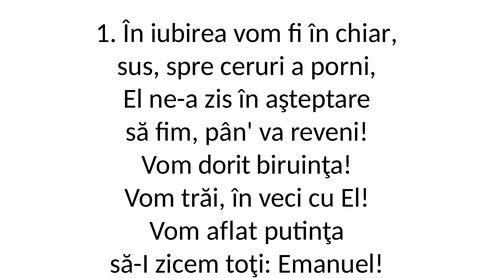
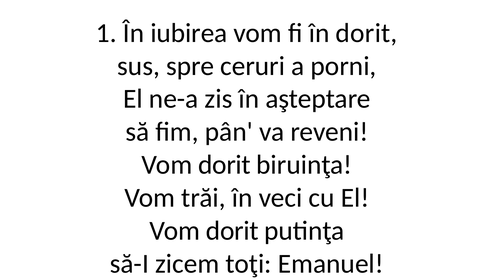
în chiar: chiar -> dorit (367, 33)
aflat: aflat -> dorit (232, 231)
